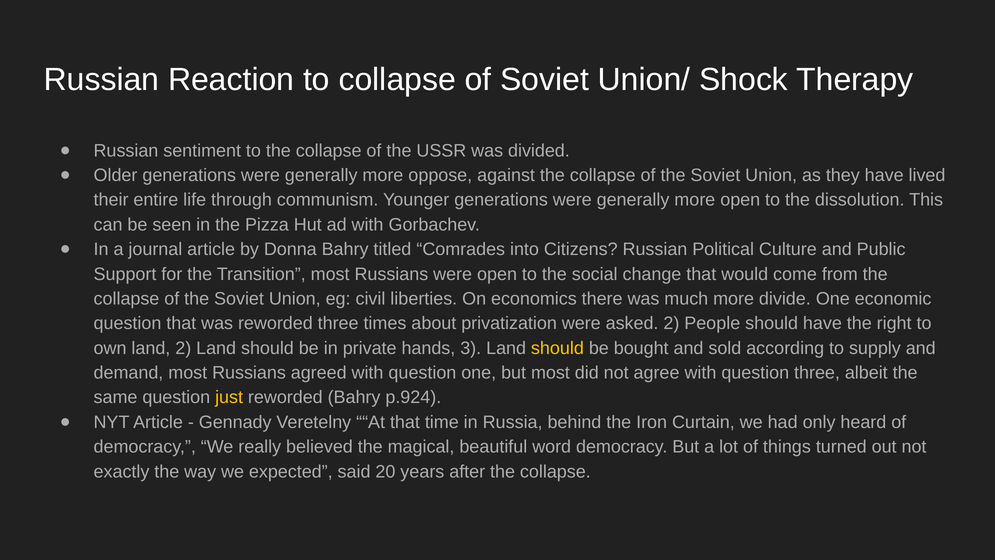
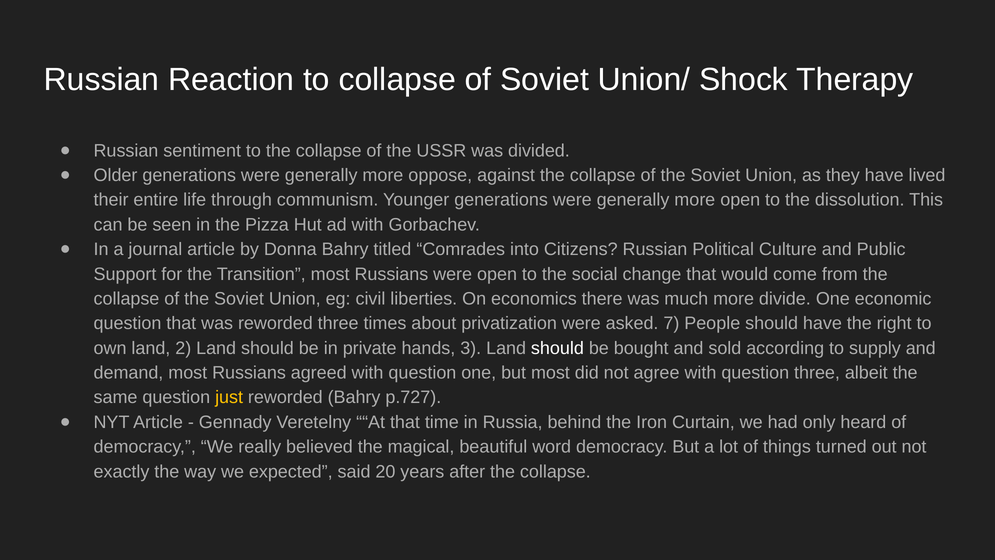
asked 2: 2 -> 7 (671, 323)
should colour: yellow -> white (557, 348)
p.924: p.924 -> p.727 (413, 397)
